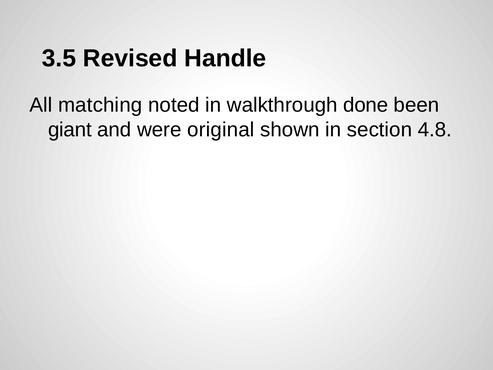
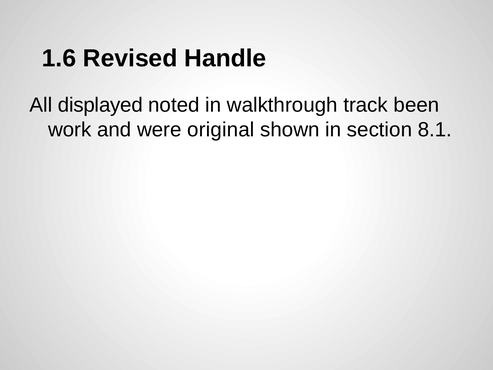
3.5: 3.5 -> 1.6 (59, 58)
matching: matching -> displayed (100, 105)
done: done -> track (366, 105)
giant: giant -> work (70, 130)
4.8: 4.8 -> 8.1 (435, 130)
